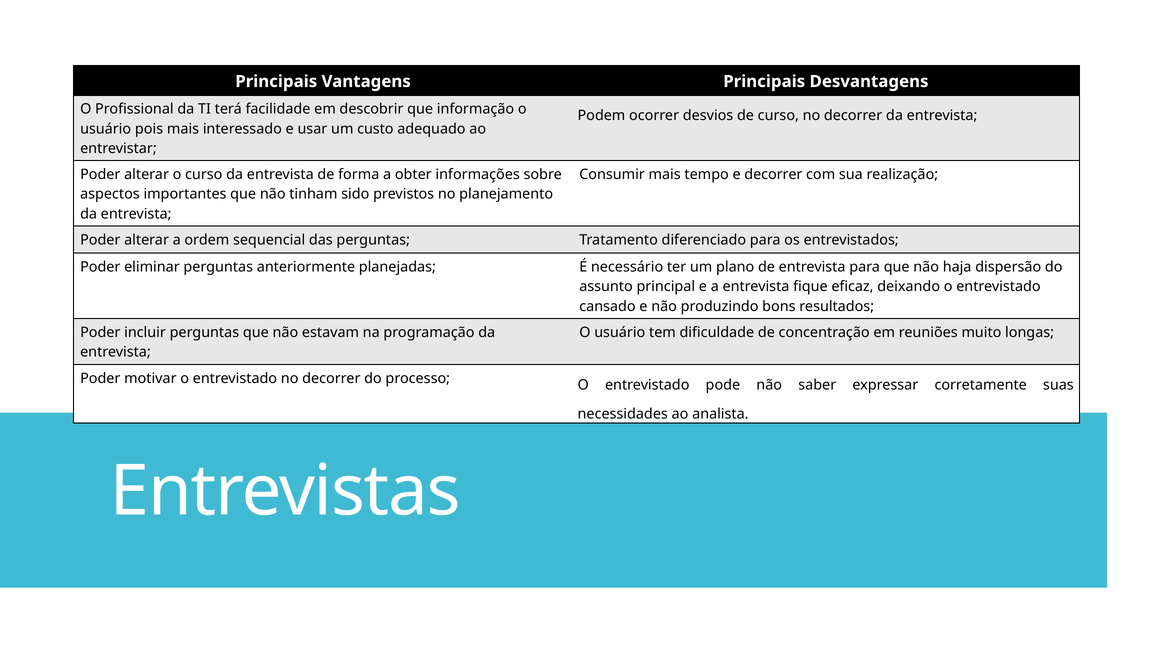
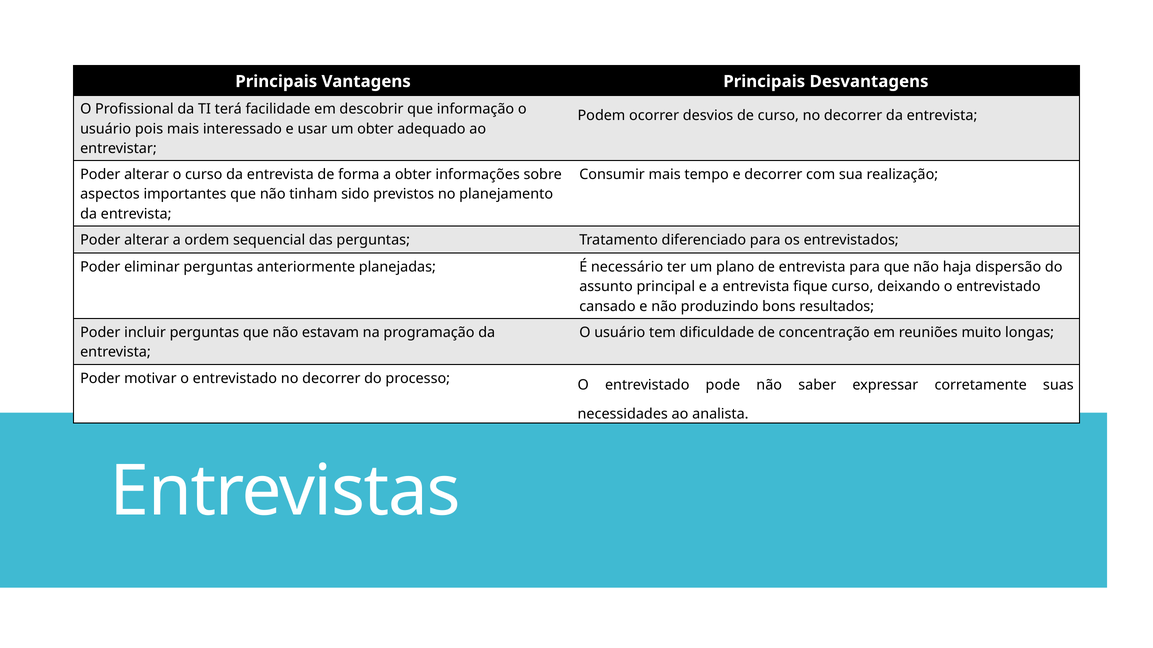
um custo: custo -> obter (375, 129)
fique eficaz: eficaz -> curso (852, 287)
